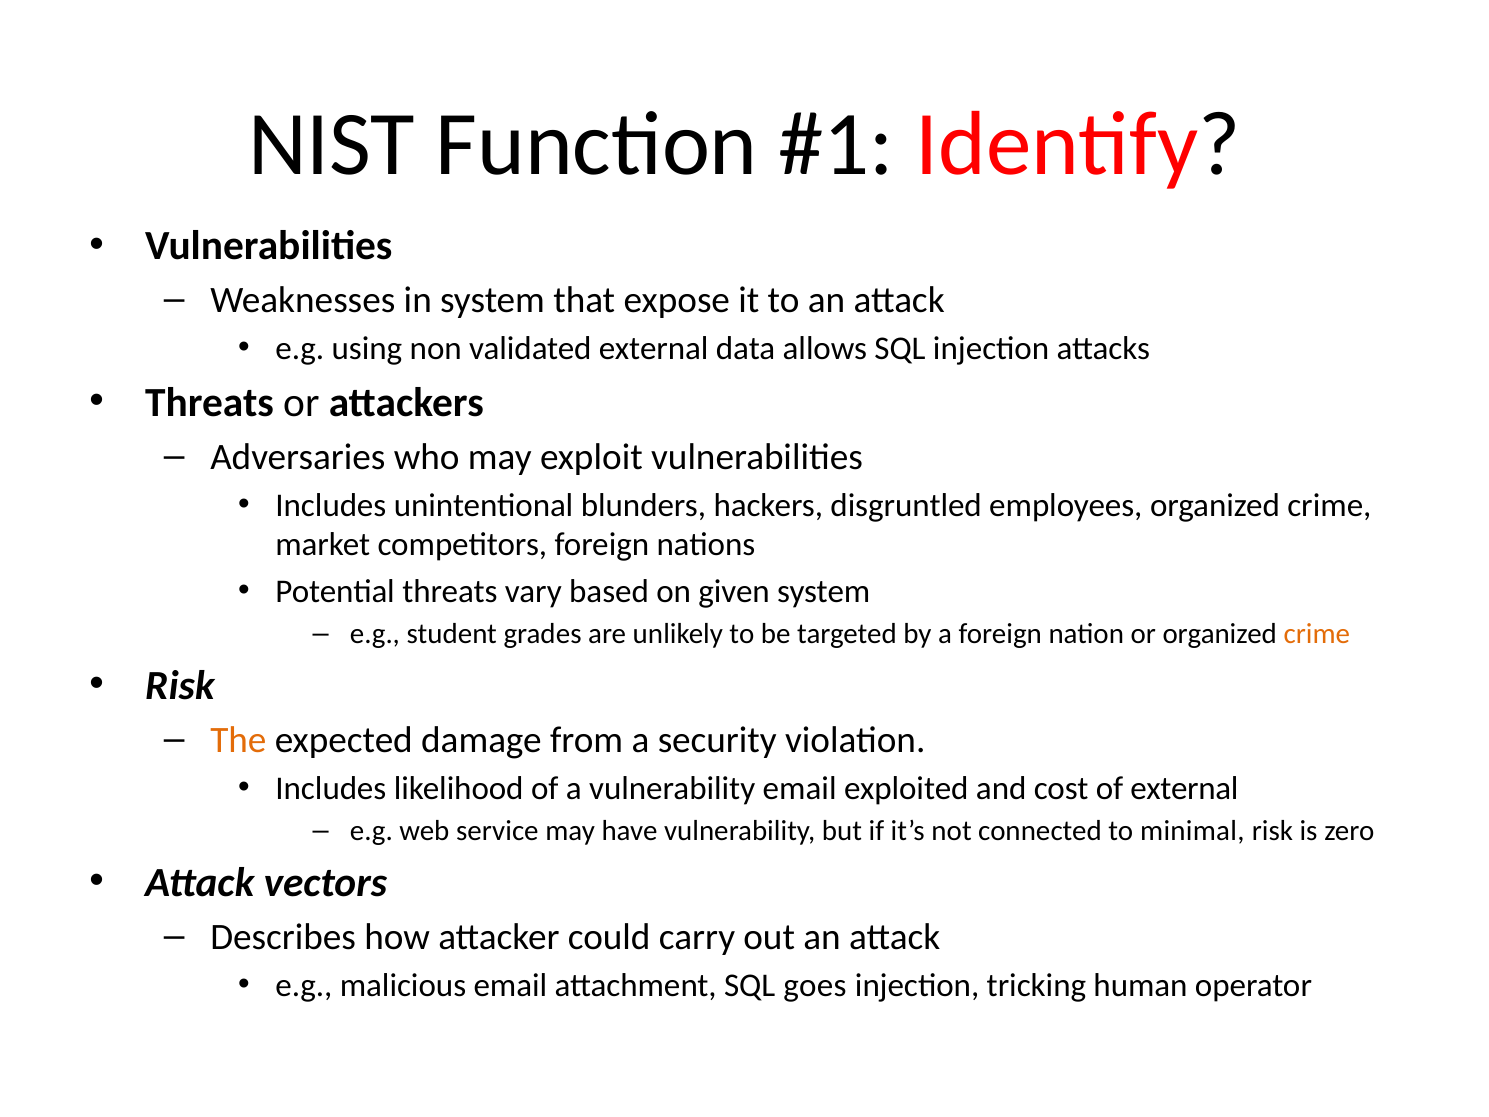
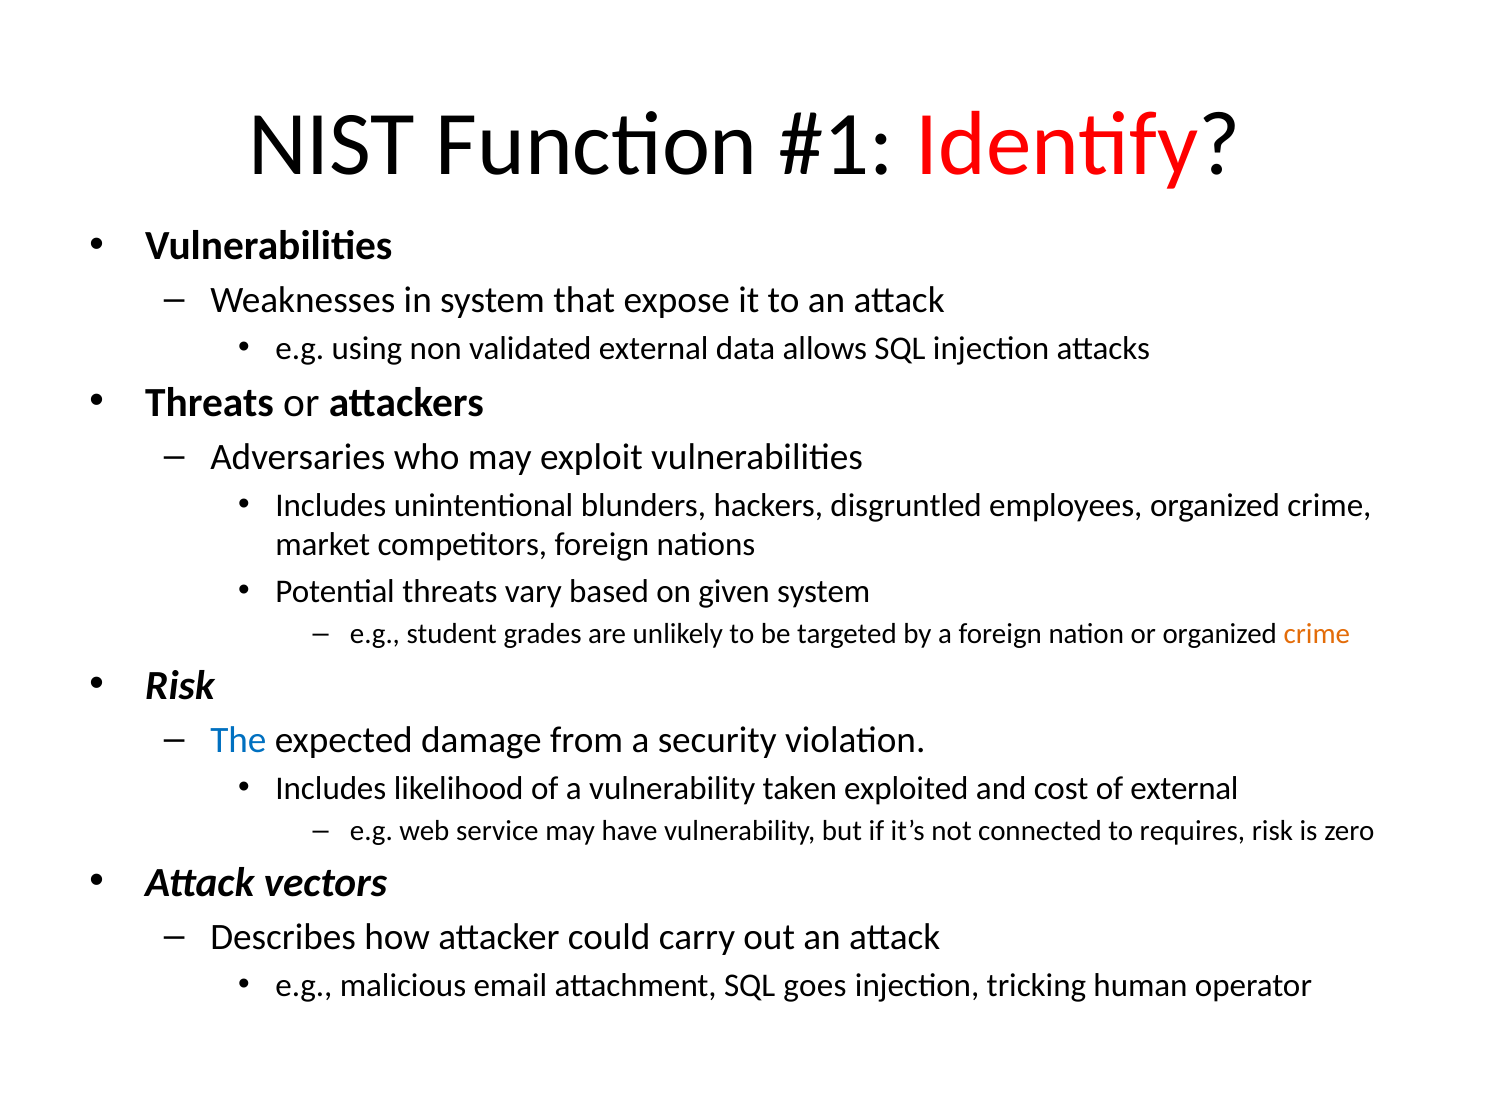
The colour: orange -> blue (238, 740)
vulnerability email: email -> taken (800, 788)
minimal: minimal -> requires (1192, 831)
